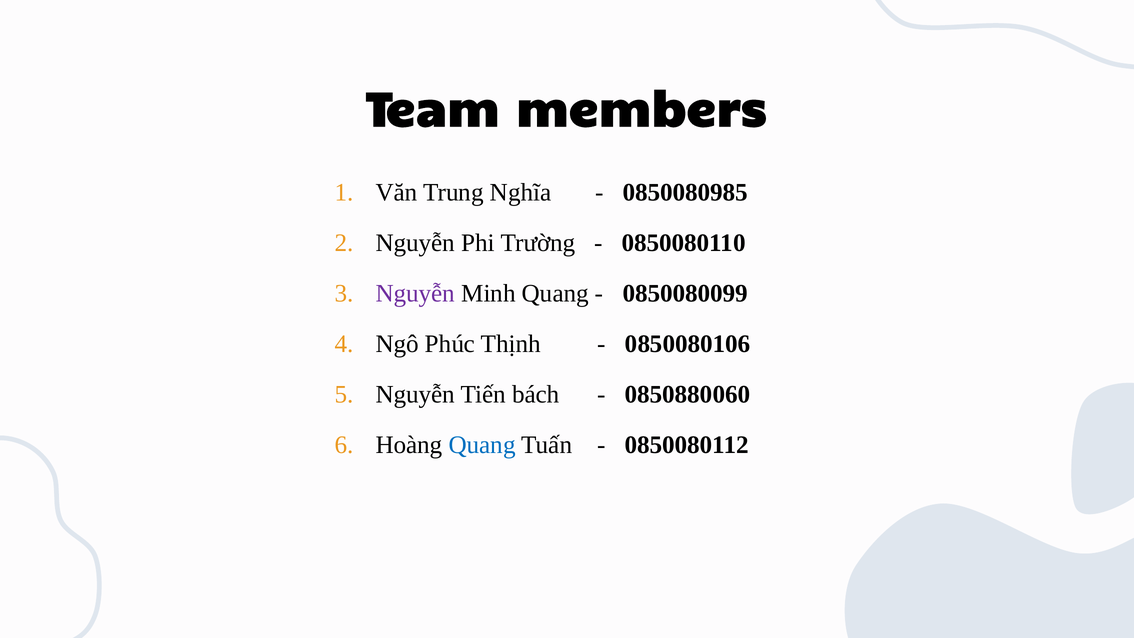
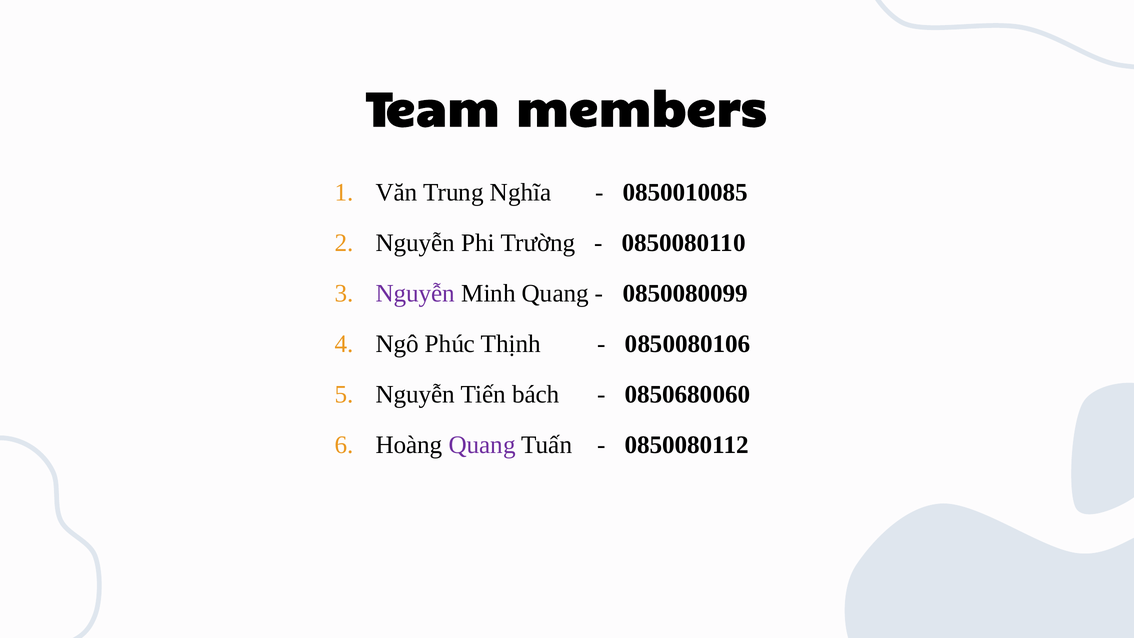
0850080985: 0850080985 -> 0850010085 (685, 193)
0850880060: 0850880060 -> 0850680060 (687, 395)
Quang colour: blue -> purple (482, 445)
